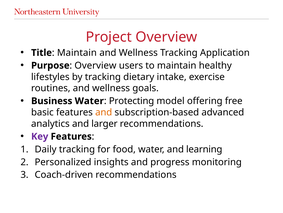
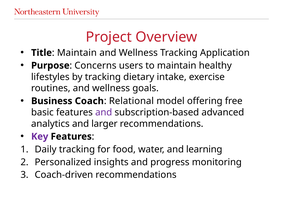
Overview: Overview -> Concerns (95, 65)
Business Water: Water -> Coach (89, 101)
Protecting: Protecting -> Relational (131, 101)
and colour: orange -> purple (104, 112)
